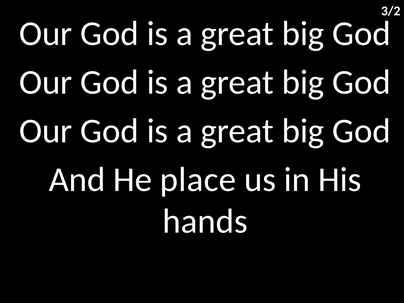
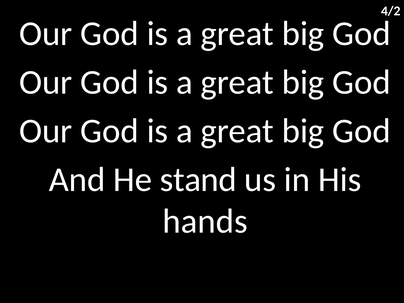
3/2: 3/2 -> 4/2 (391, 11)
place: place -> stand (198, 180)
